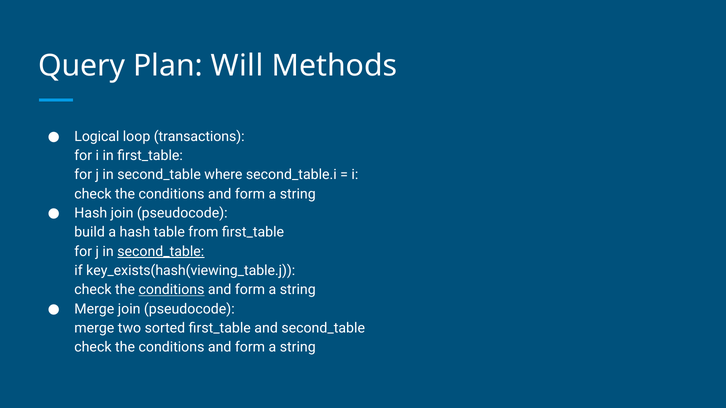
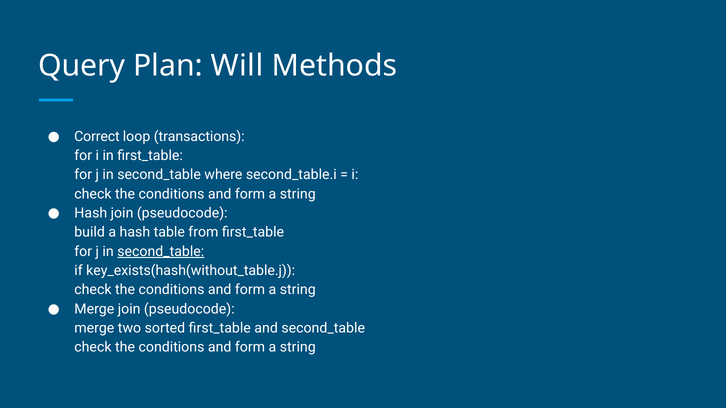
Logical: Logical -> Correct (97, 137)
key_exists(hash(viewing_table.j: key_exists(hash(viewing_table.j -> key_exists(hash(without_table.j (191, 271)
conditions underline: present -> none (172, 290)
